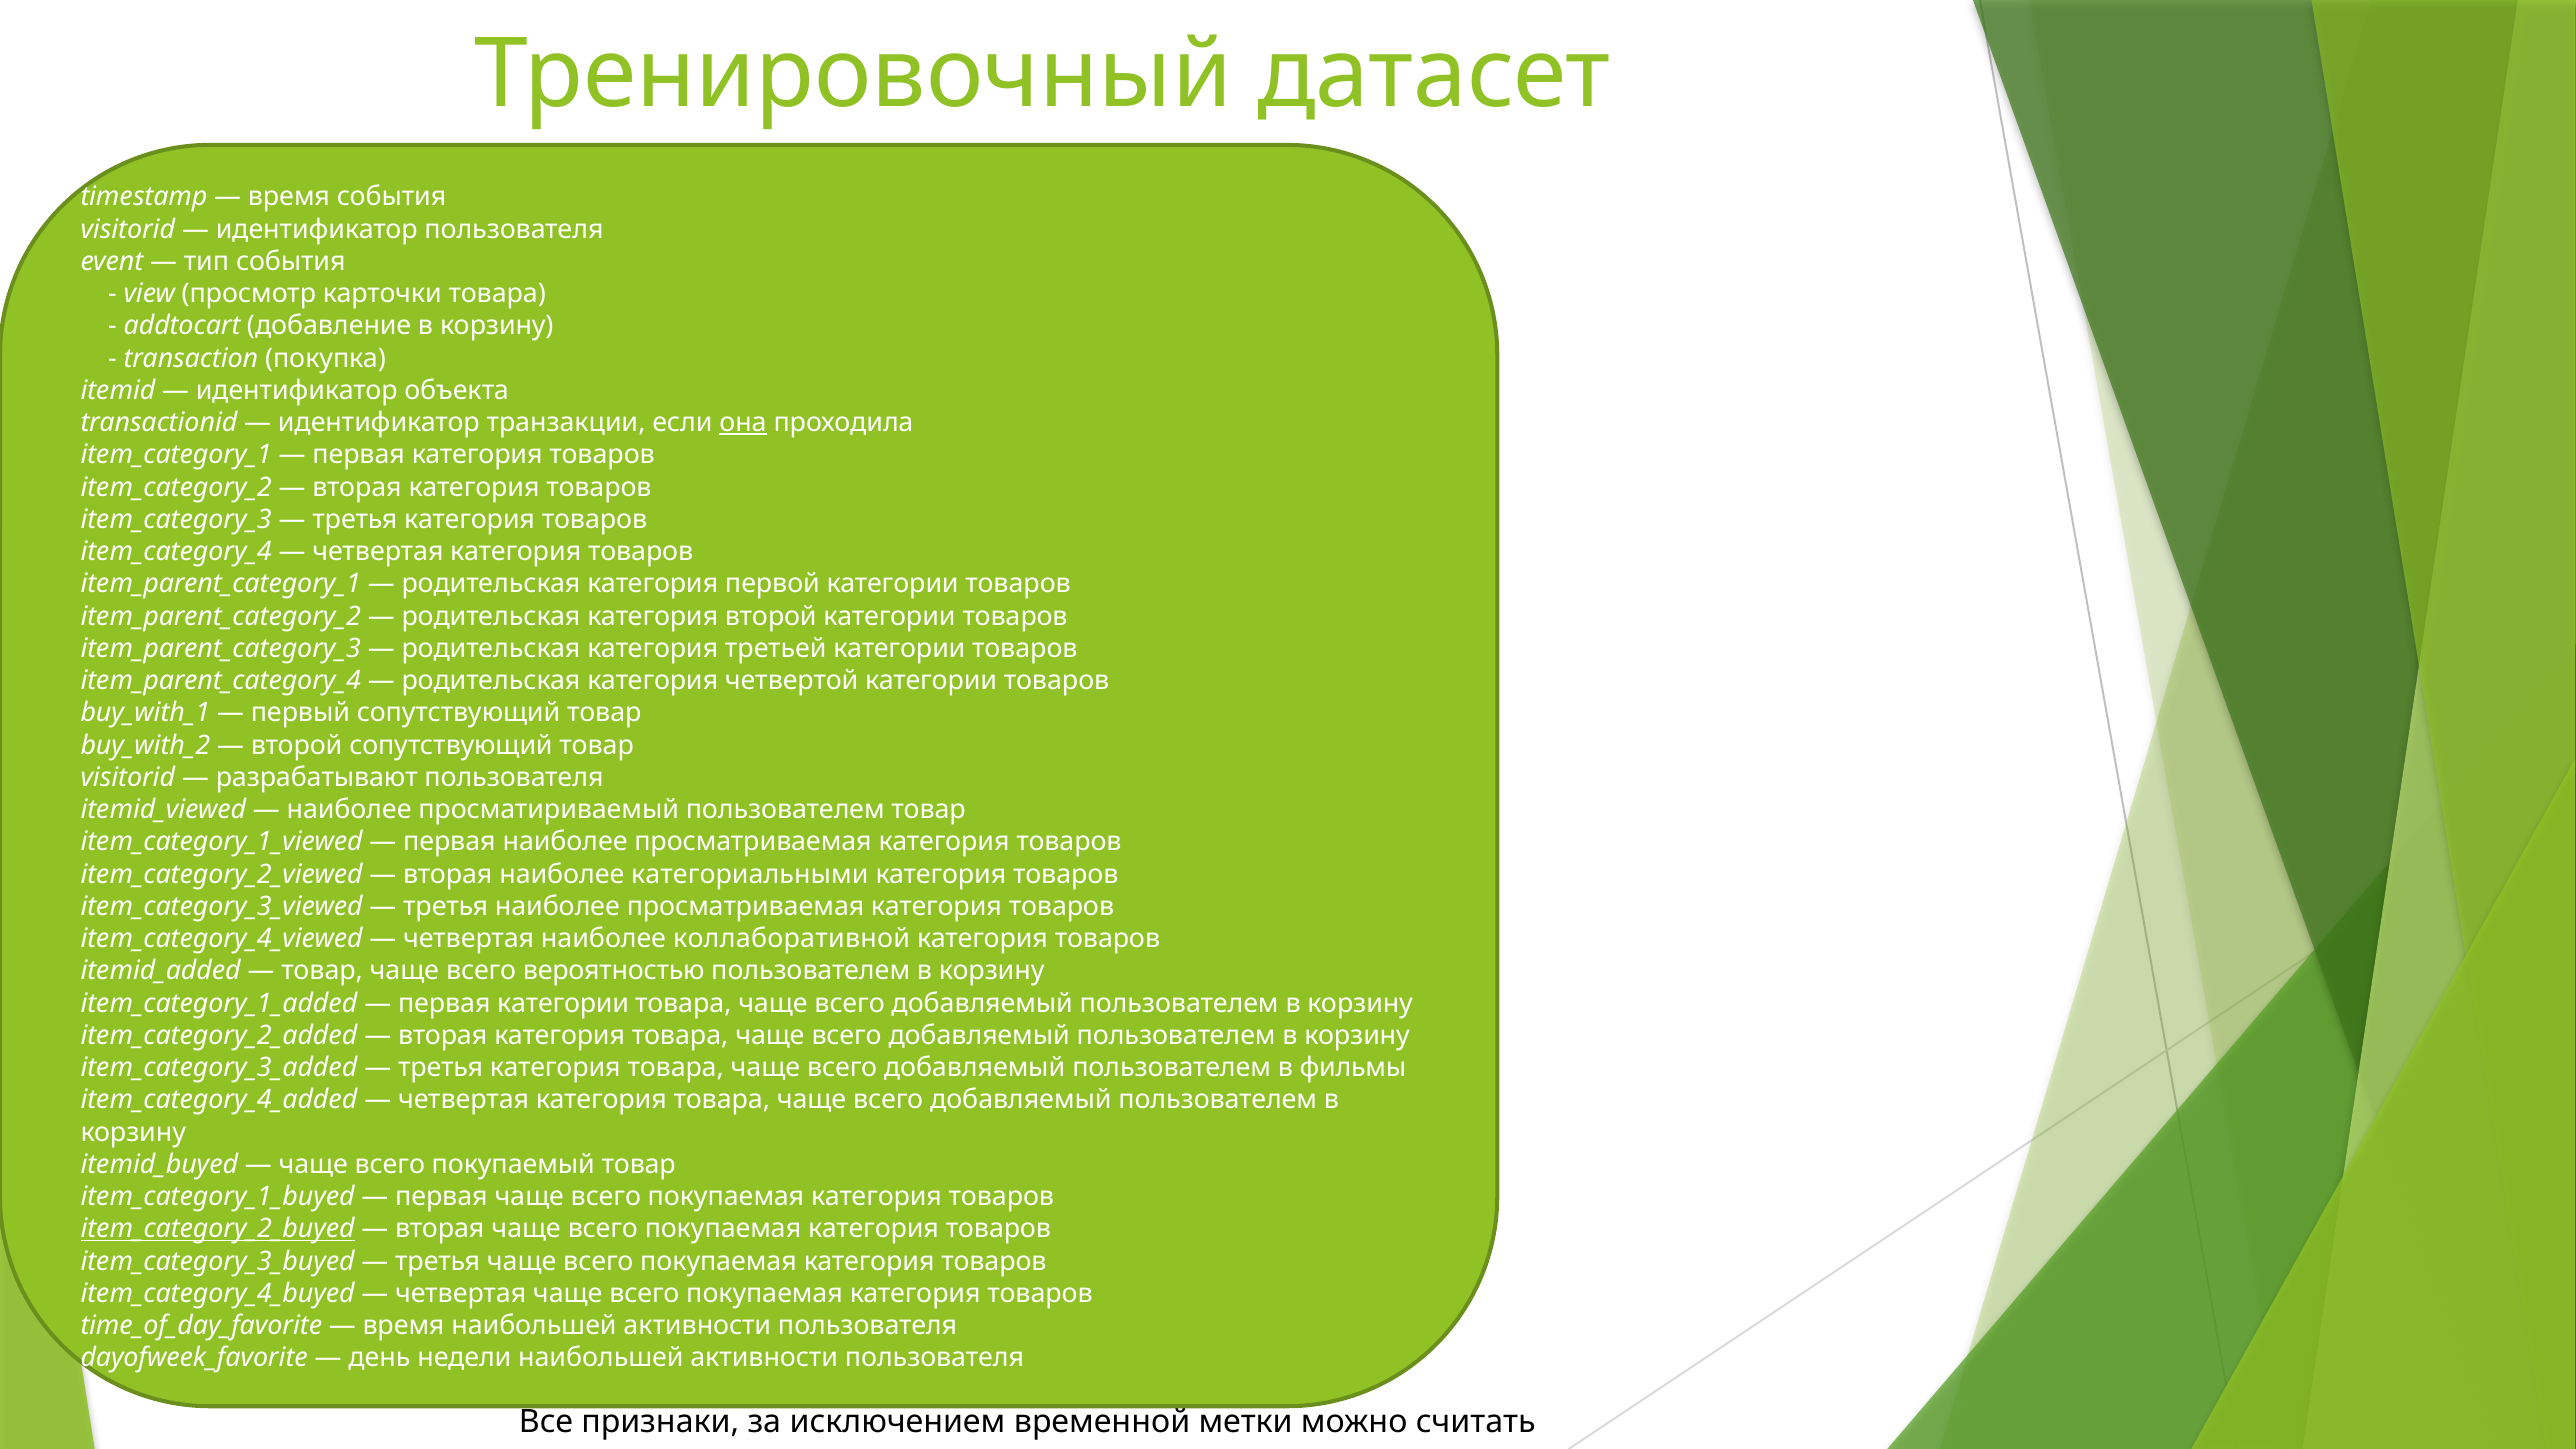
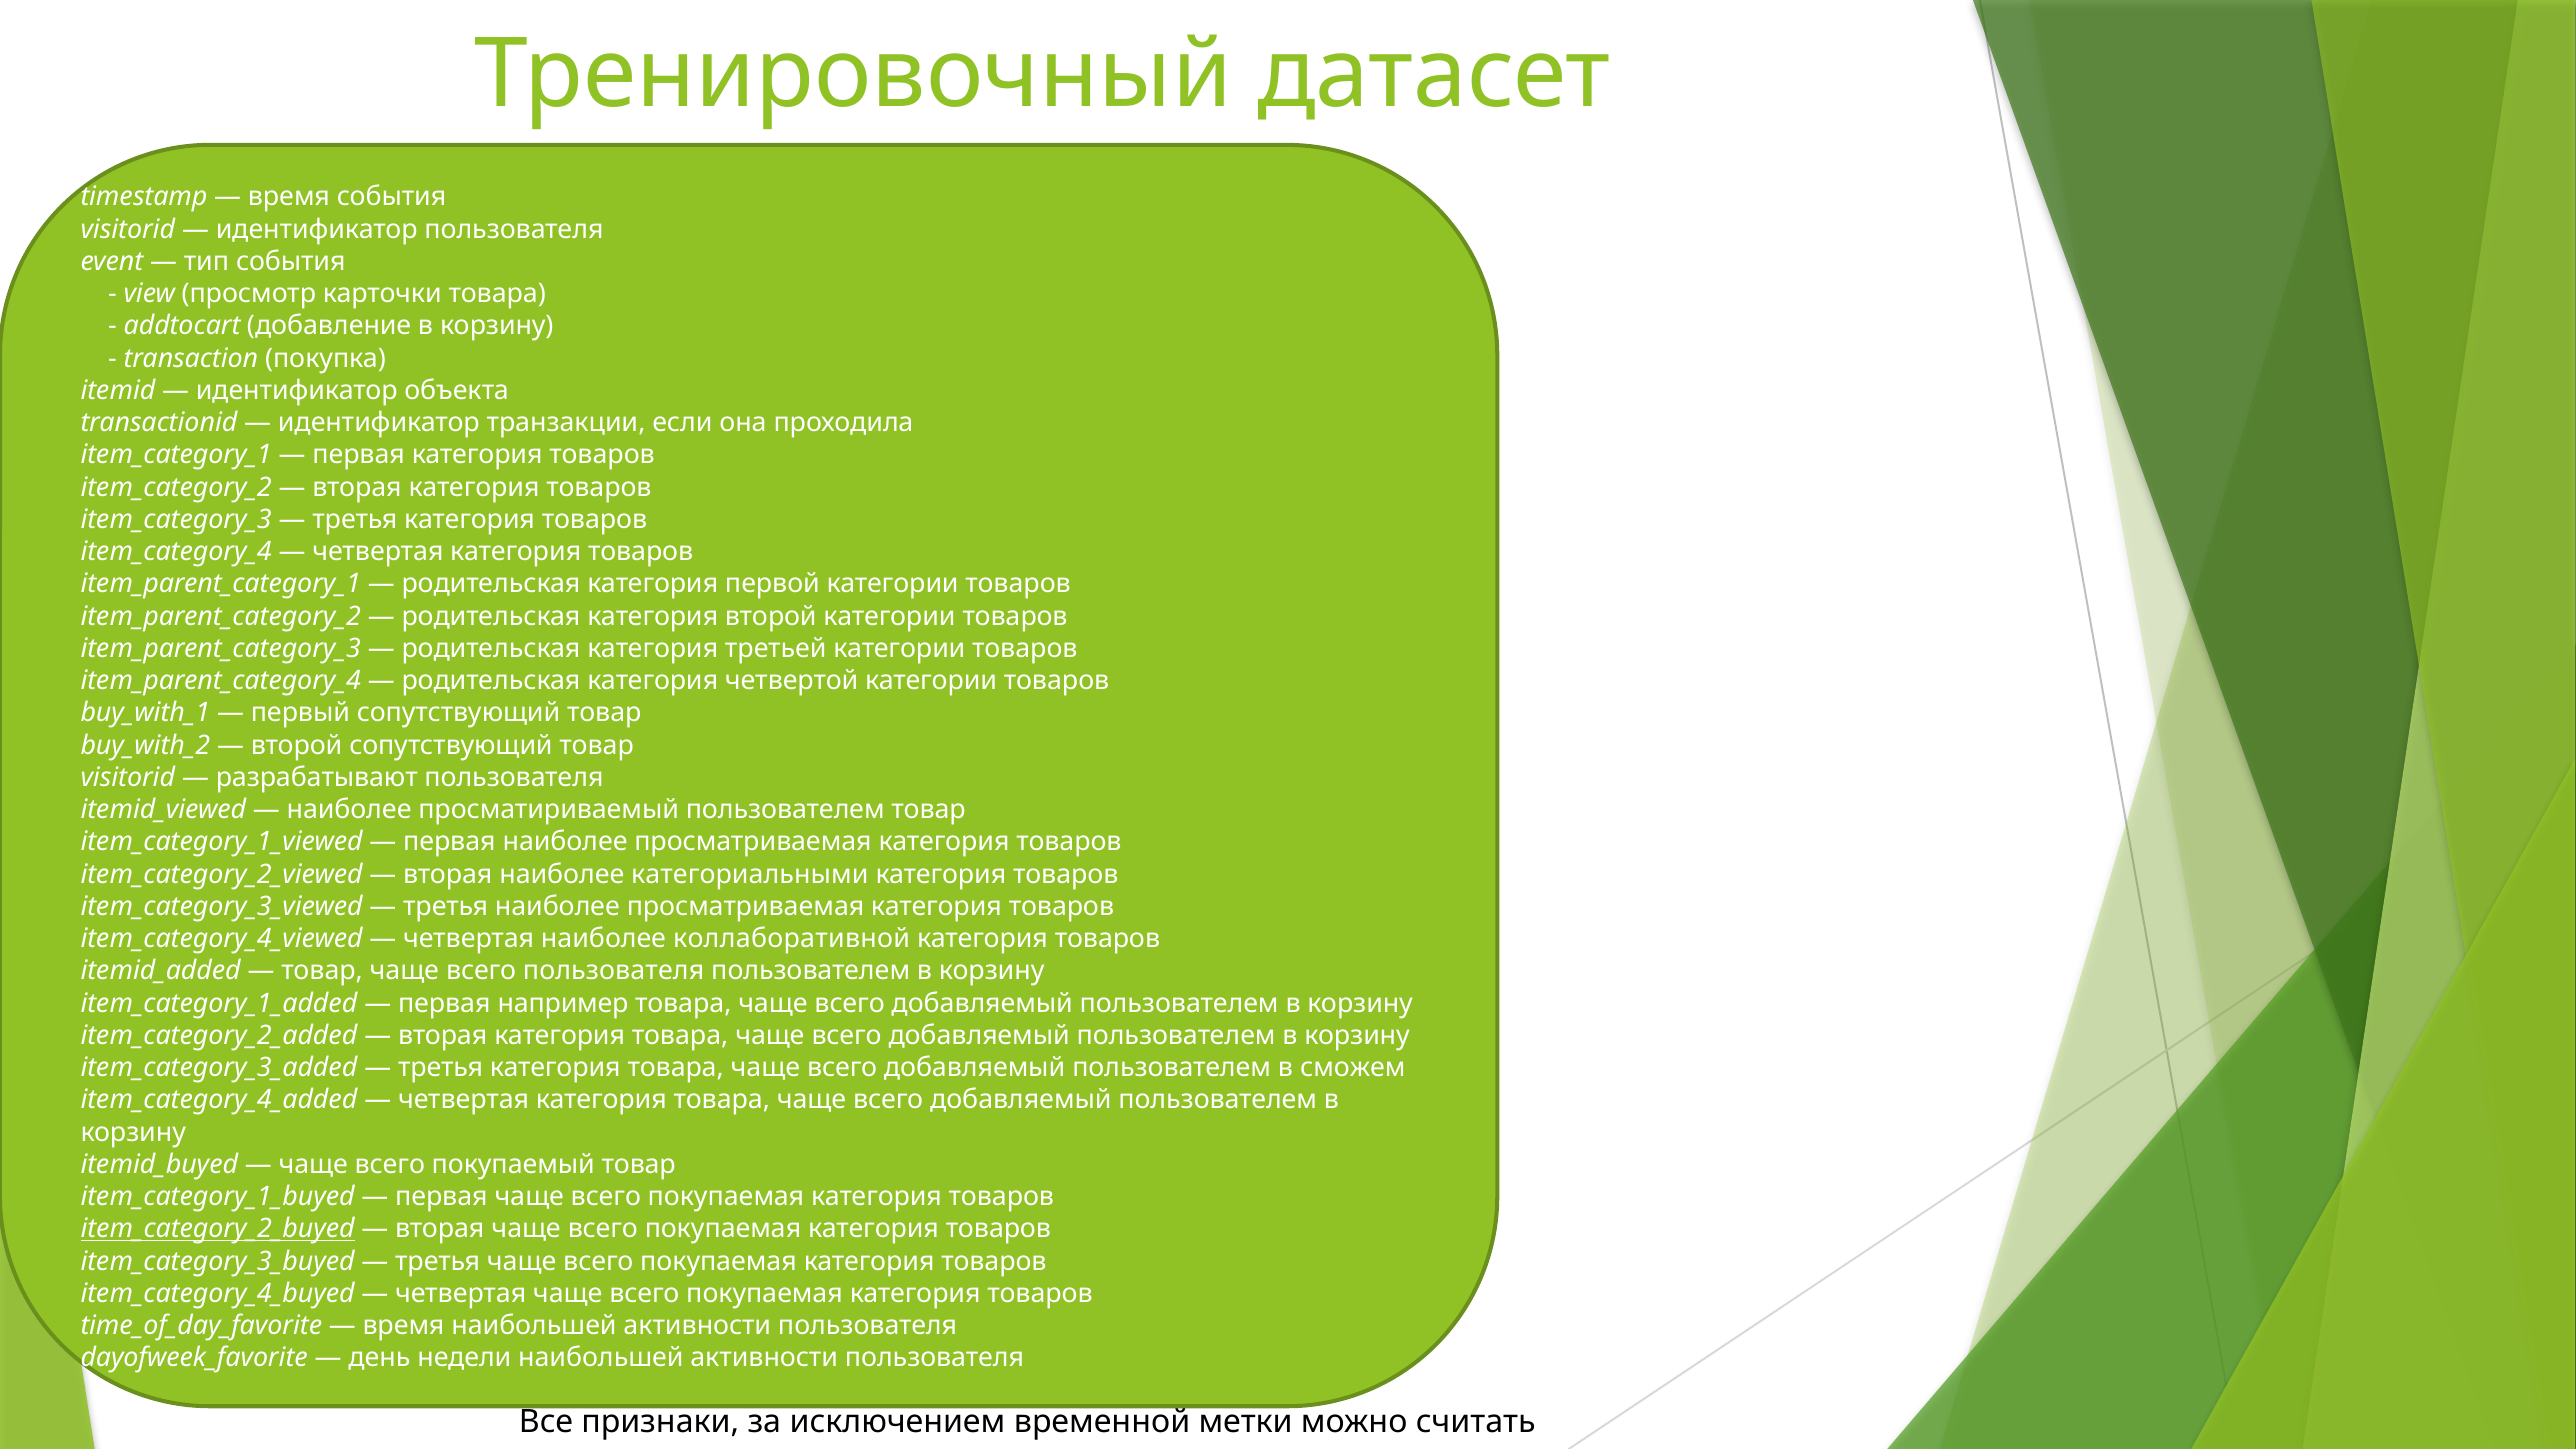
она underline: present -> none (743, 423)
всего вероятностью: вероятностью -> пользователя (614, 971)
первая категории: категории -> например (563, 1003)
фильмы: фильмы -> сможем (1353, 1068)
